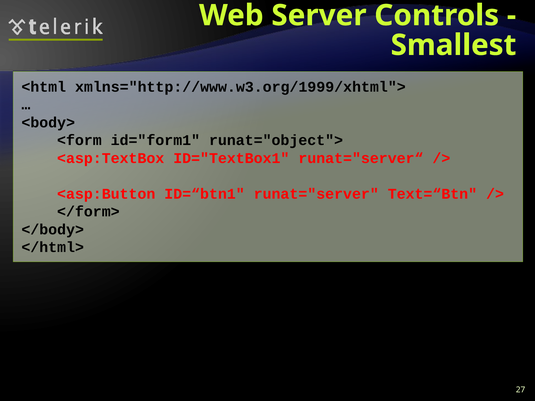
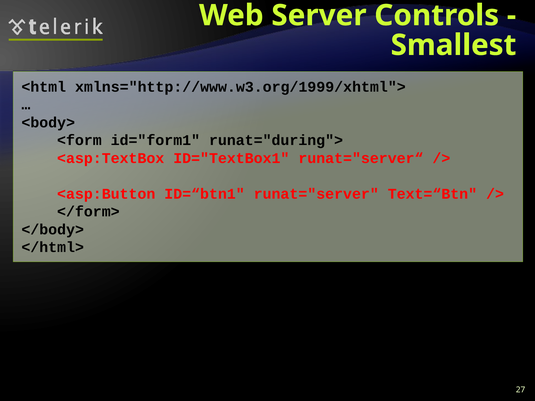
runat="object">: runat="object"> -> runat="during"> (276, 140)
